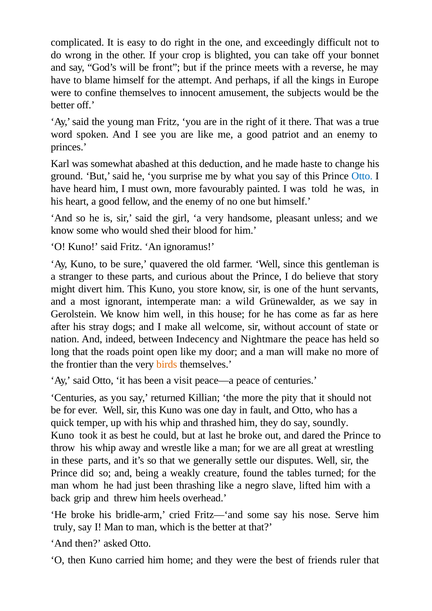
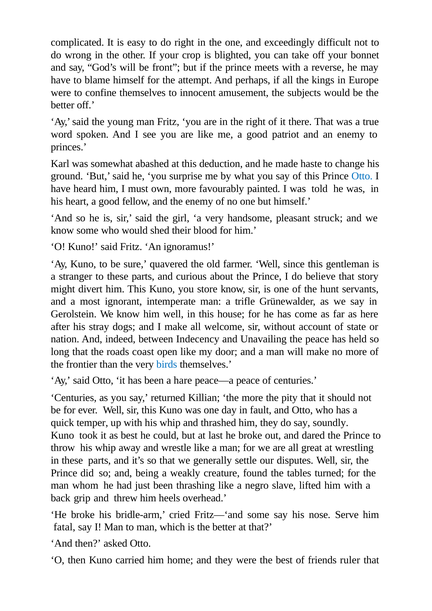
unless: unless -> struck (328, 218)
wild: wild -> trifle (245, 302)
Nightmare: Nightmare -> Unavailing (264, 339)
point: point -> coast (143, 352)
birds colour: orange -> blue (167, 364)
visit: visit -> hare (183, 381)
truly: truly -> fatal (64, 527)
